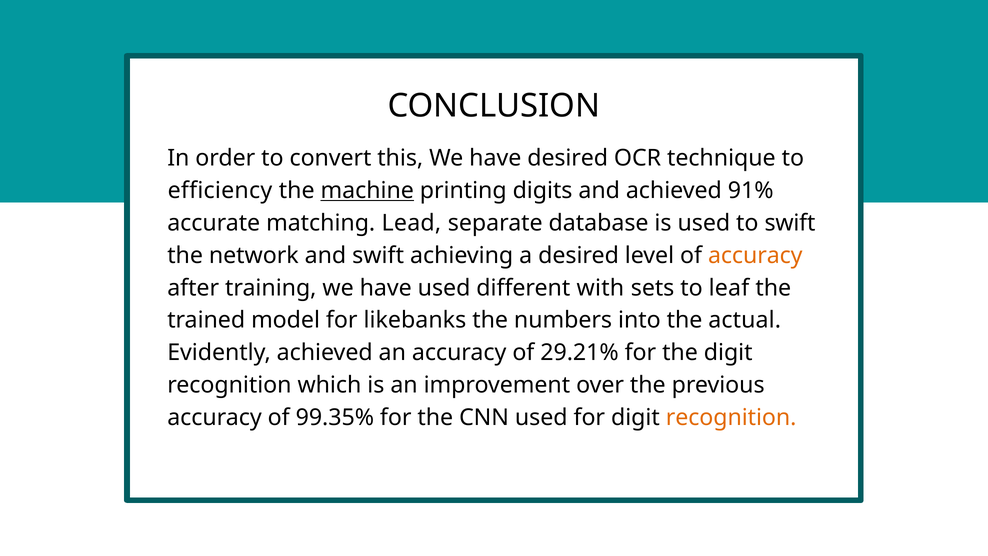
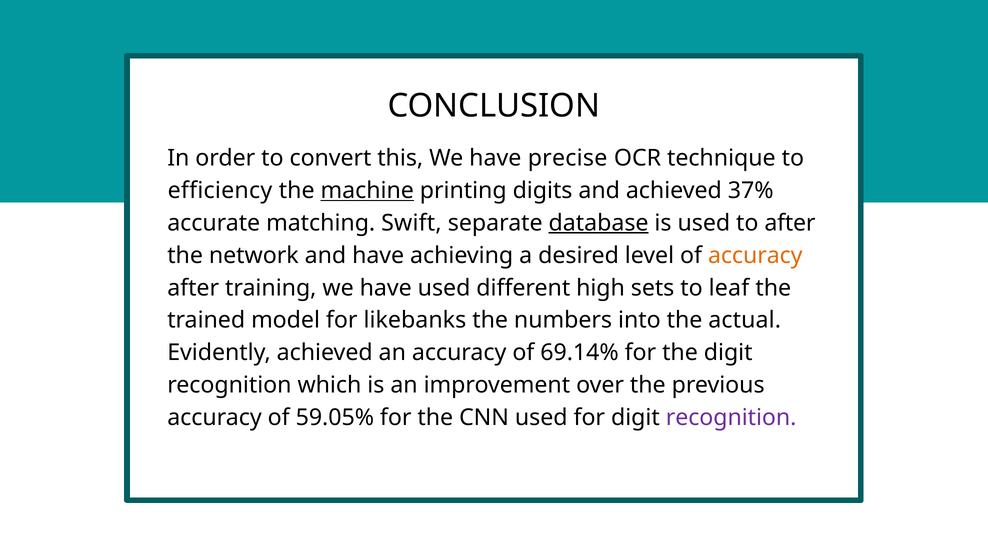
have desired: desired -> precise (568, 158)
91%: 91% -> 37% (751, 190)
Lead: Lead -> Swift (411, 223)
database underline: none -> present (599, 223)
to swift: swift -> after (790, 223)
and swift: swift -> have (378, 255)
with: with -> high (601, 288)
29.21%: 29.21% -> 69.14% (579, 353)
99.35%: 99.35% -> 59.05% (335, 418)
recognition colour: orange -> purple (731, 418)
